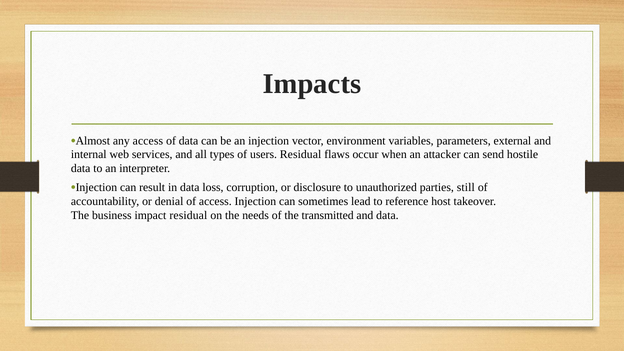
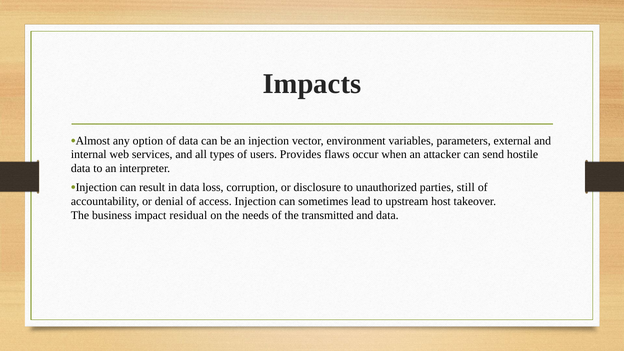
any access: access -> option (148, 141)
users Residual: Residual -> Provides (301, 155)
reference: reference -> upstream (407, 201)
